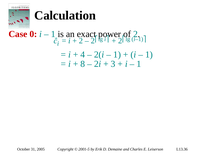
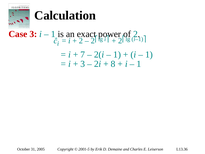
Case 0: 0 -> 3 (33, 34)
4: 4 -> 7 (83, 54)
8: 8 -> 3 (83, 64)
3: 3 -> 8 (113, 64)
